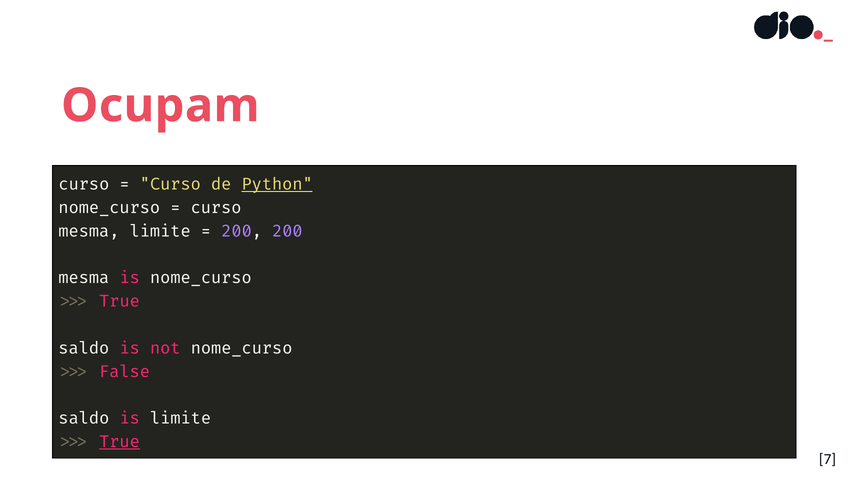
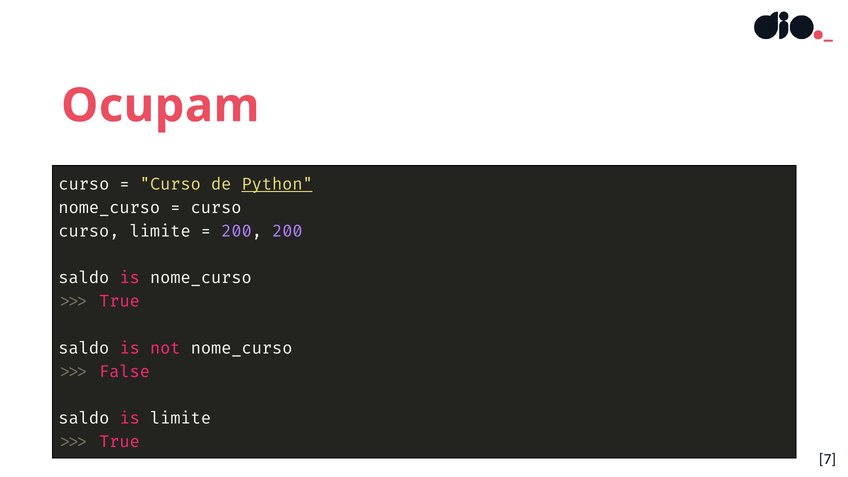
mesma: mesma -> curso (89, 231)
mesma: mesma -> saldo (84, 278)
True underline: present -> none (119, 442)
